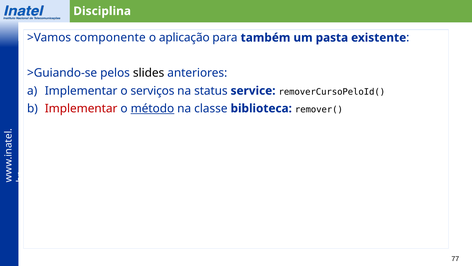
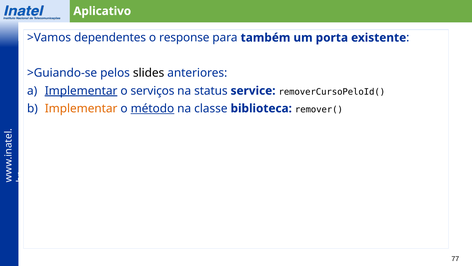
Disciplina: Disciplina -> Aplicativo (102, 11)
componente: componente -> dependentes (110, 38)
aplicação: aplicação -> response (184, 38)
pasta: pasta -> porta (332, 38)
Implementar underline: none -> present (81, 91)
Implementar colour: red -> orange (81, 108)
